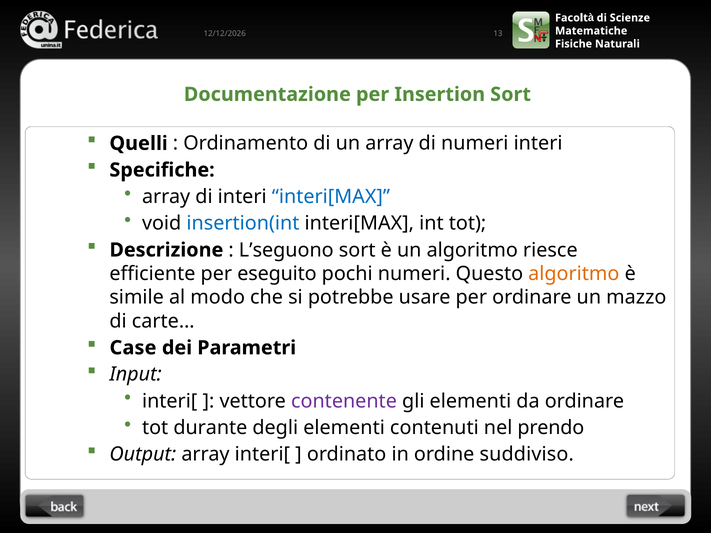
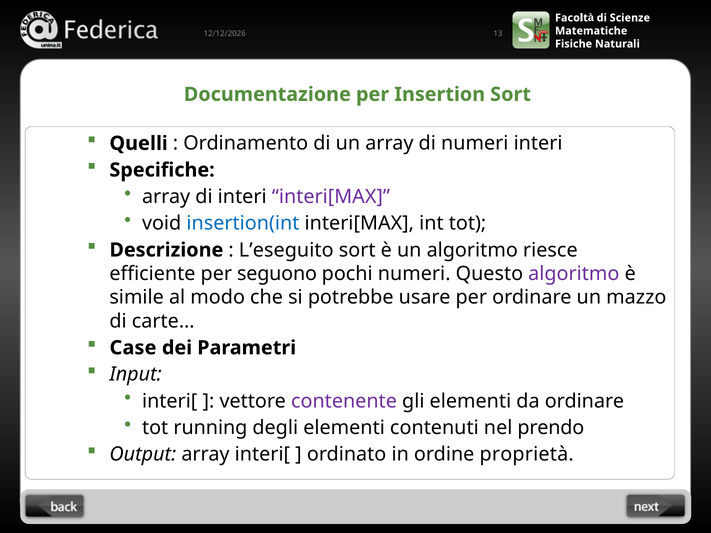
interi[MAX colour: blue -> purple (331, 197)
L’seguono: L’seguono -> L’eseguito (286, 250)
eseguito: eseguito -> seguono (277, 274)
algoritmo colour: orange -> purple (574, 274)
durante: durante -> running (210, 428)
suddiviso: suddiviso -> proprietà (527, 455)
